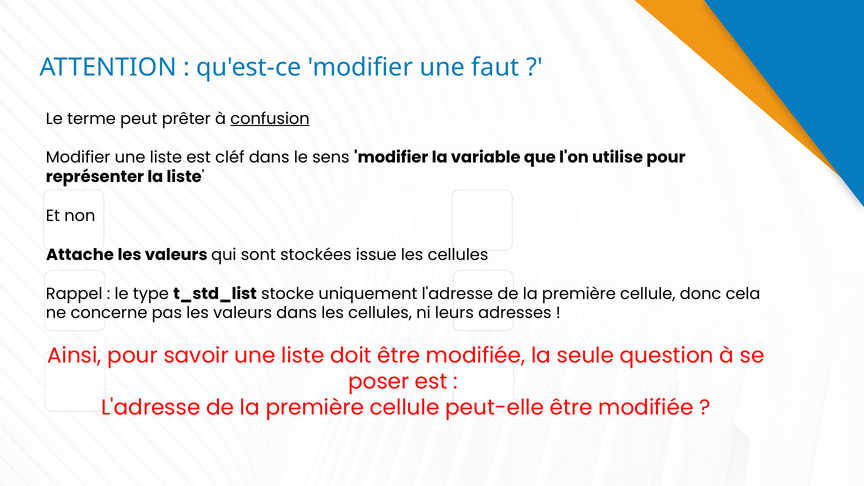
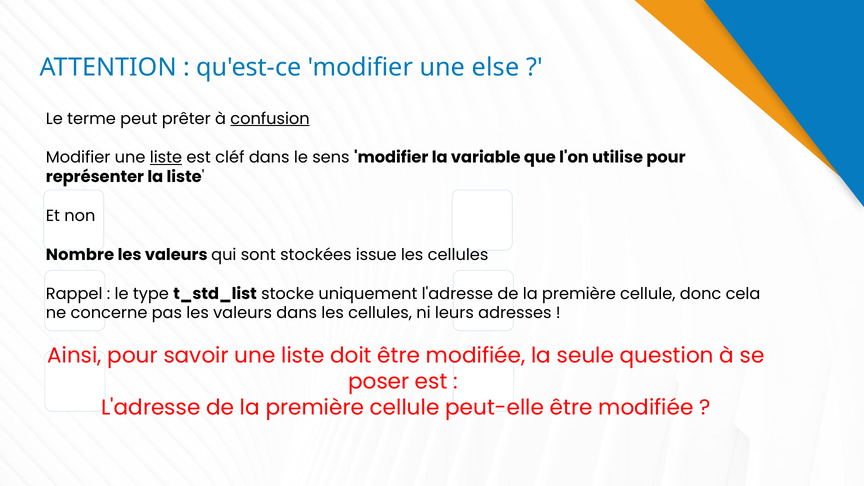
faut: faut -> else (495, 67)
liste underline: none -> present (166, 158)
Attache: Attache -> Nombre (80, 255)
